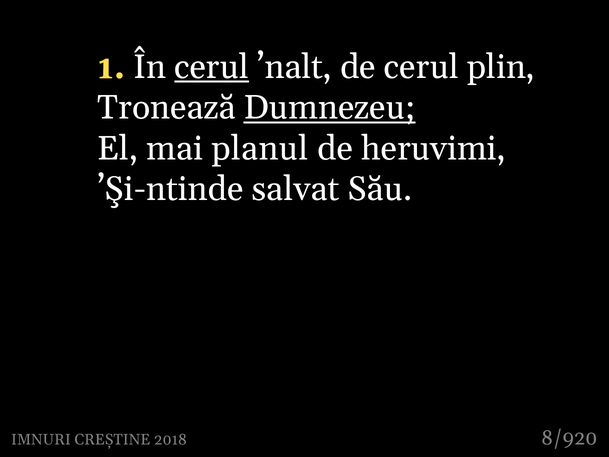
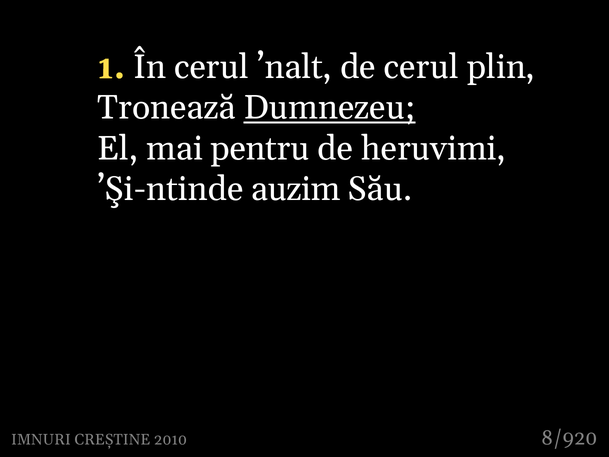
cerul underline: present -> none (212, 67)
planul: planul -> pentru (260, 148)
salvat: salvat -> auzim (296, 189)
2018: 2018 -> 2010 (171, 439)
